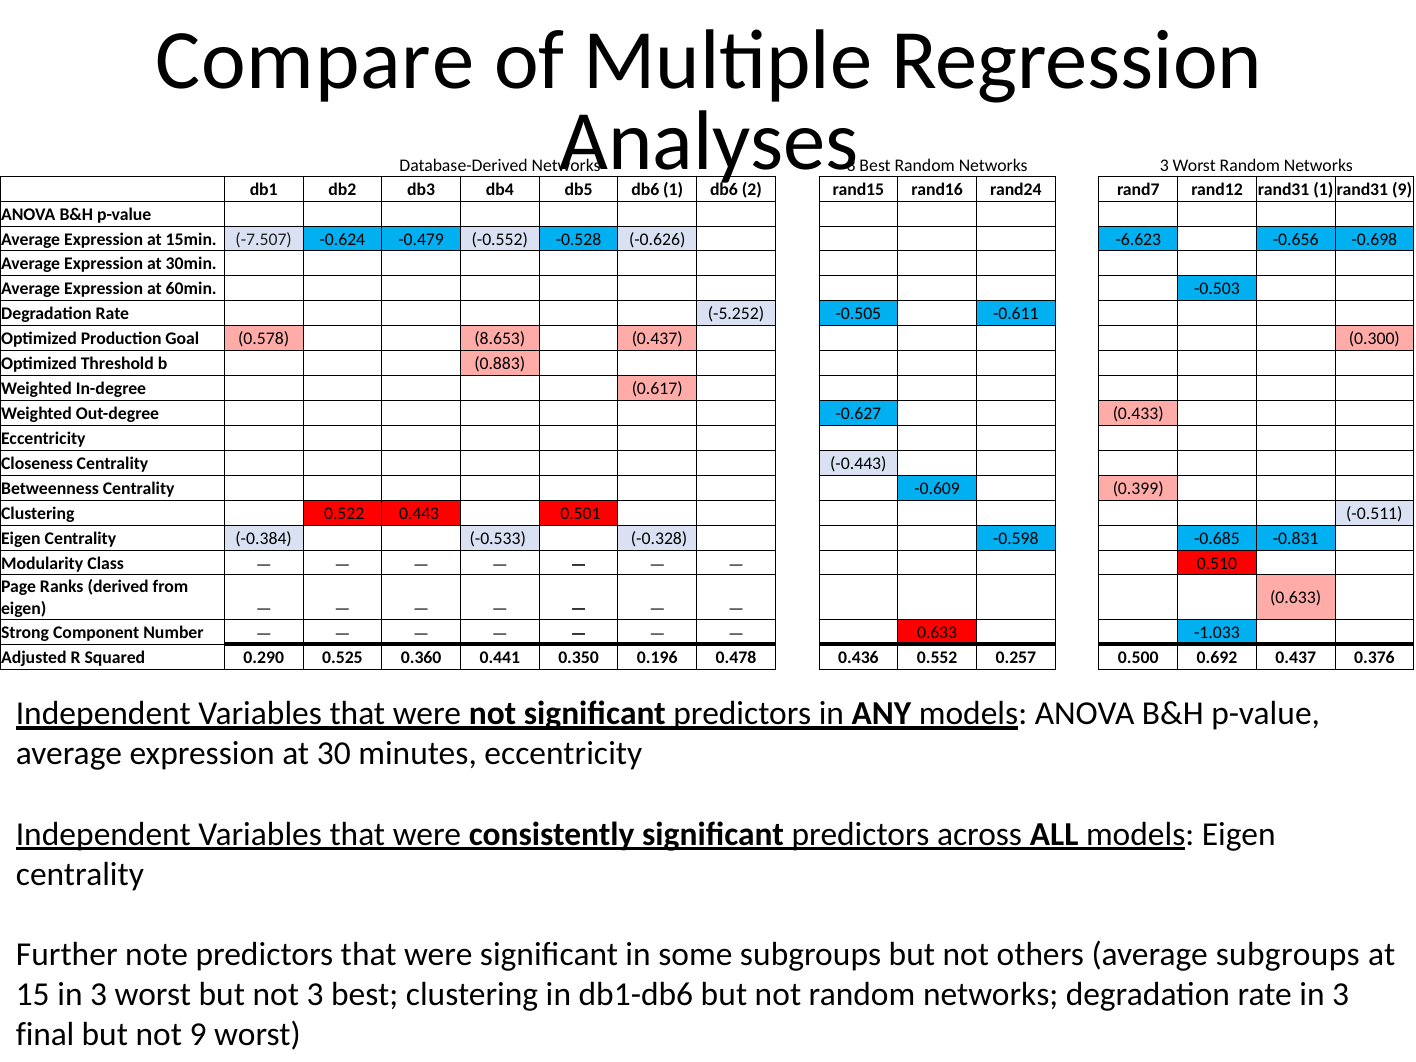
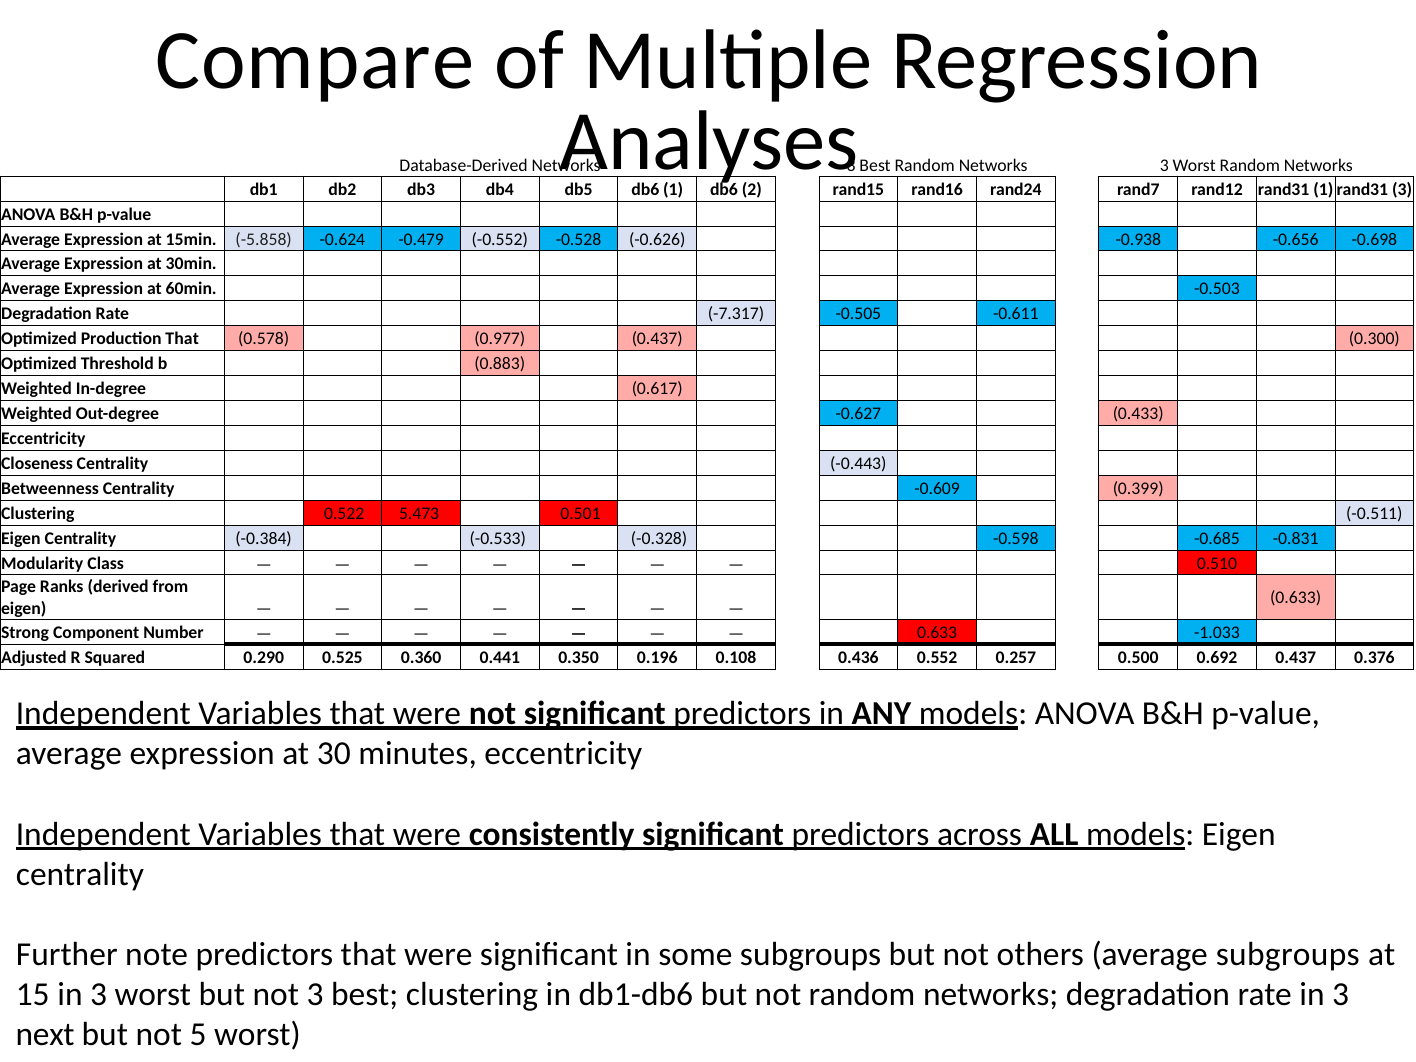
9: 9 -> 3 (1402, 189)
-7.507: -7.507 -> -5.858 (264, 239)
-6.623: -6.623 -> -0.938 (1138, 239)
-5.252: -5.252 -> -7.317 (736, 314)
Production Goal: Goal -> That (182, 339)
8.653: 8.653 -> 0.977 (500, 339)
0.443: 0.443 -> 5.473 (419, 513)
0.478: 0.478 -> 0.108 (736, 657)
final: final -> next (45, 1035)
not 9: 9 -> 5 (198, 1035)
